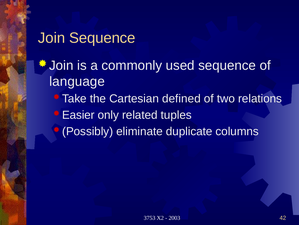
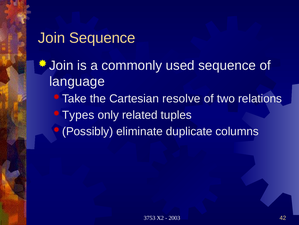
defined: defined -> resolve (181, 98)
Easier: Easier -> Types (78, 115)
